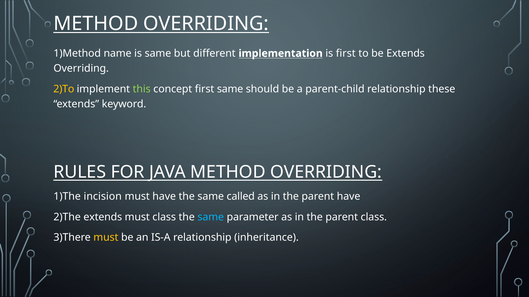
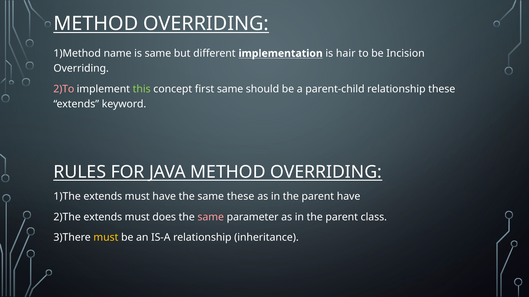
is first: first -> hair (346, 53)
be Extends: Extends -> Incision (406, 53)
2)To colour: yellow -> pink (64, 89)
1)The incision: incision -> extends (103, 197)
same called: called -> these (241, 197)
must class: class -> does (164, 217)
same colour: light blue -> pink (211, 217)
